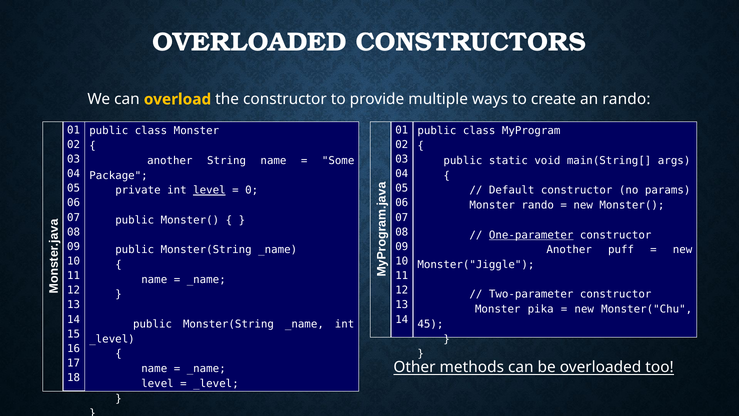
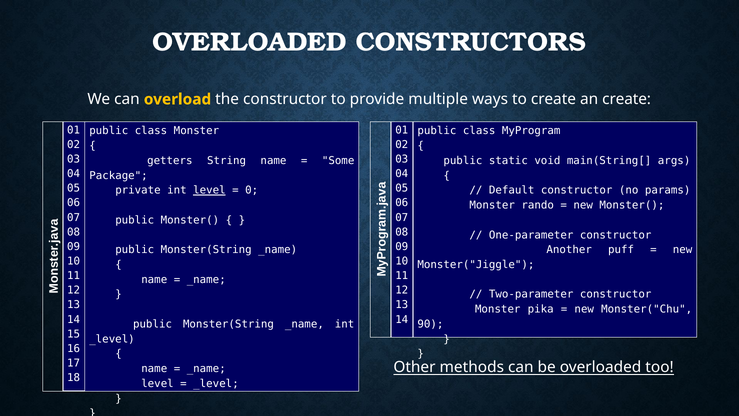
an rando: rando -> create (627, 99)
another: another -> getters (170, 160)
One-parameter underline: present -> none (531, 235)
45: 45 -> 90 (430, 324)
